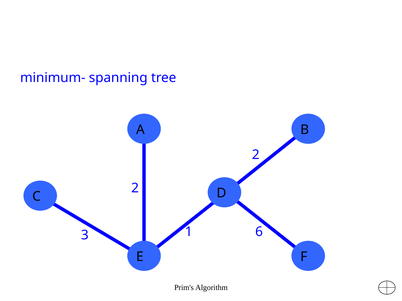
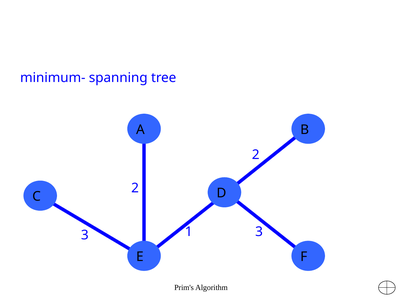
1 6: 6 -> 3 (259, 232)
